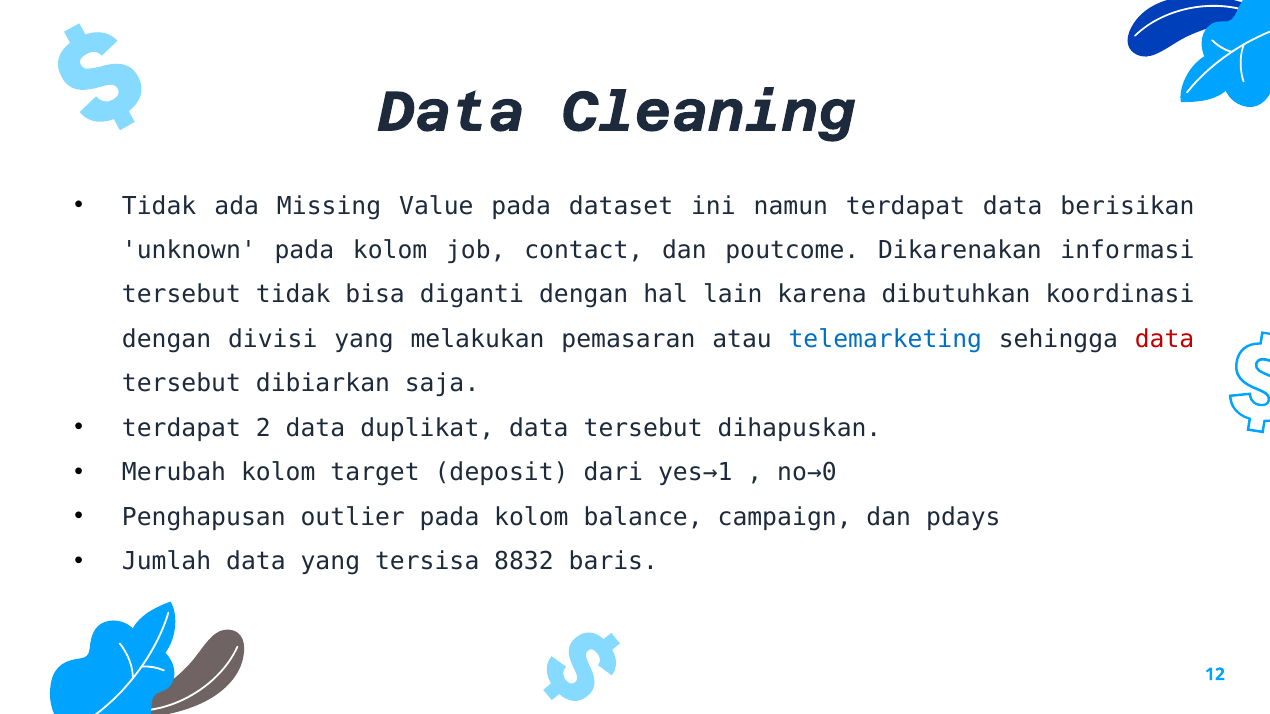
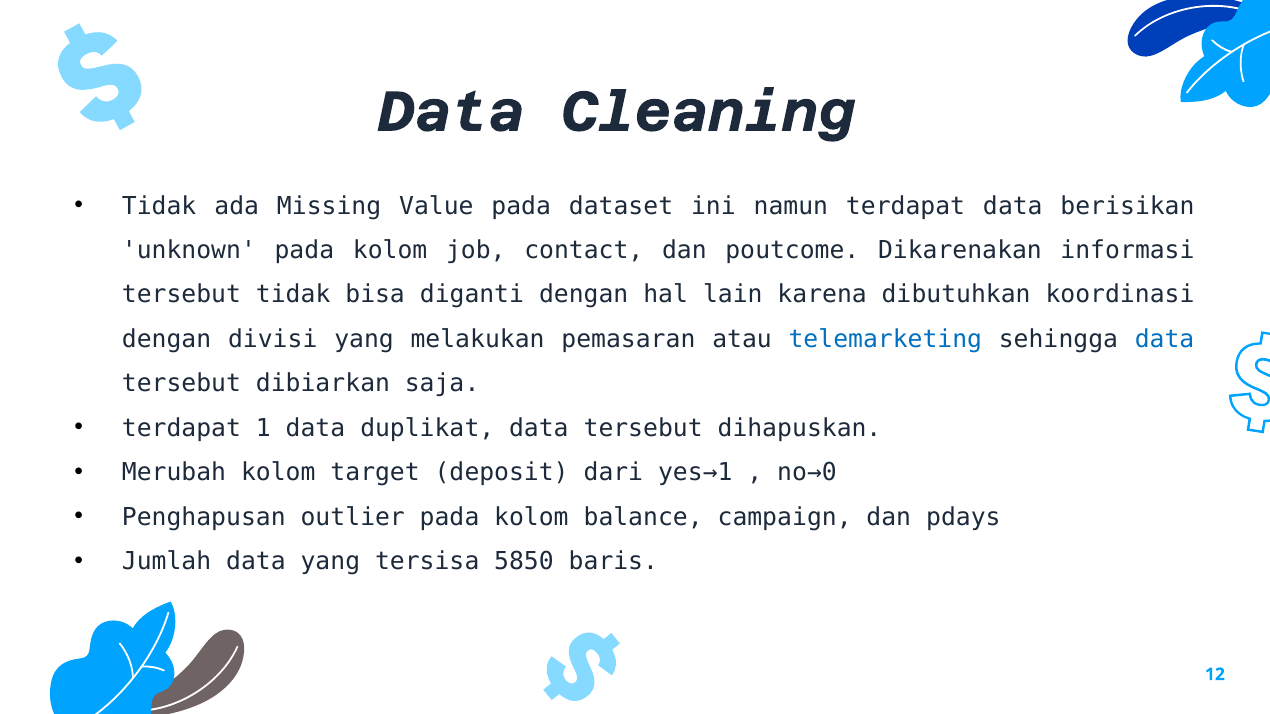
data colour: red -> blue (1165, 339)
2: 2 -> 1 (263, 428)
8832: 8832 -> 5850 (524, 562)
